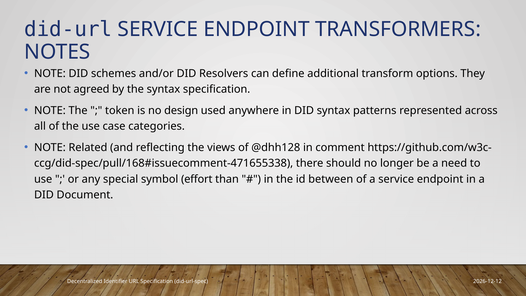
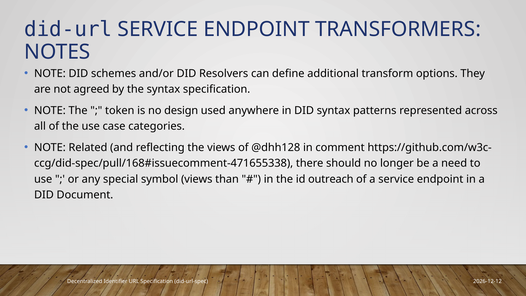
symbol effort: effort -> views (197, 179)
between: between -> outreach (331, 179)
